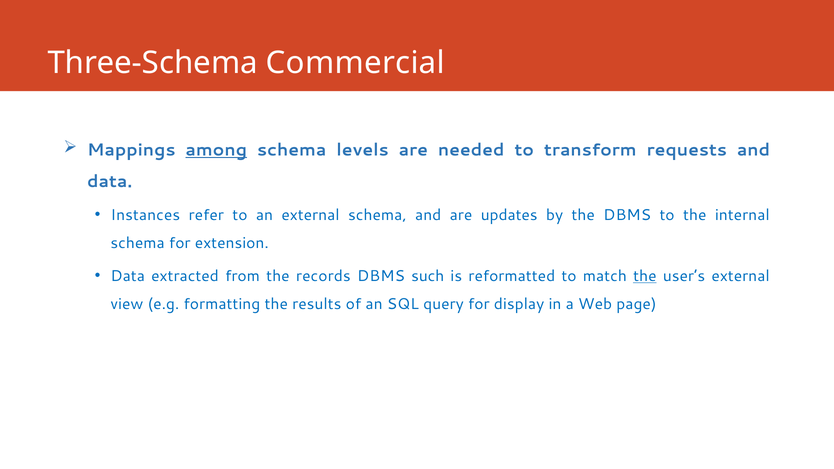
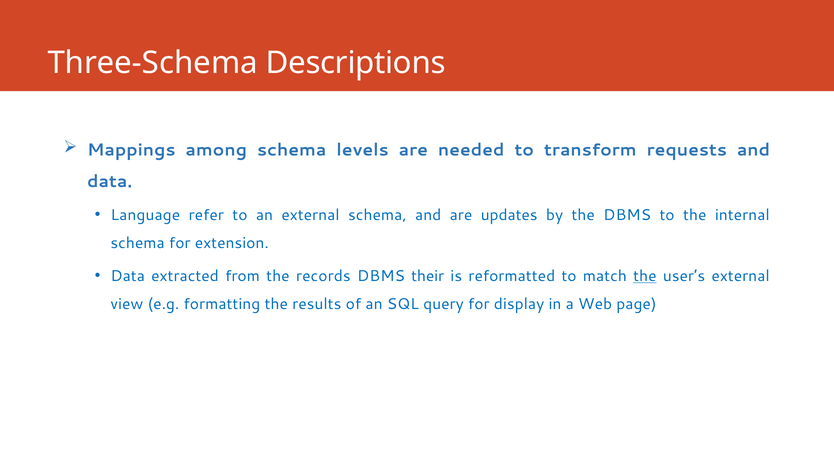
Commercial: Commercial -> Descriptions (356, 63)
among underline: present -> none (216, 150)
Instances: Instances -> Language (145, 215)
such: such -> their (428, 276)
